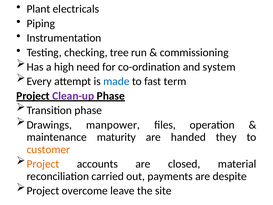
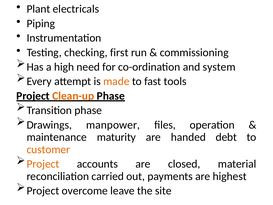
tree: tree -> first (119, 52)
made colour: blue -> orange (116, 81)
term: term -> tools (175, 81)
Clean-up colour: purple -> orange (73, 96)
they: they -> debt (226, 137)
despite: despite -> highest (230, 176)
